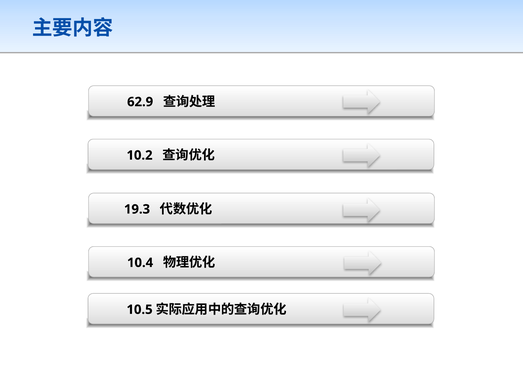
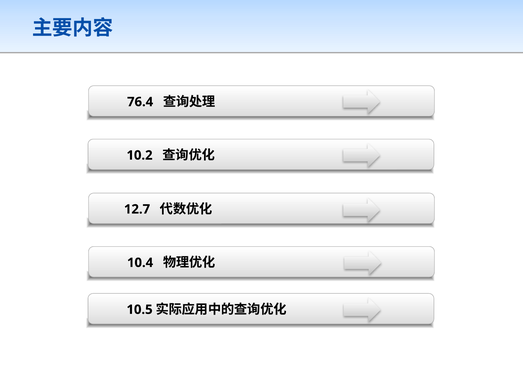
62.9: 62.9 -> 76.4 (140, 102)
19.3: 19.3 -> 12.7 (137, 209)
